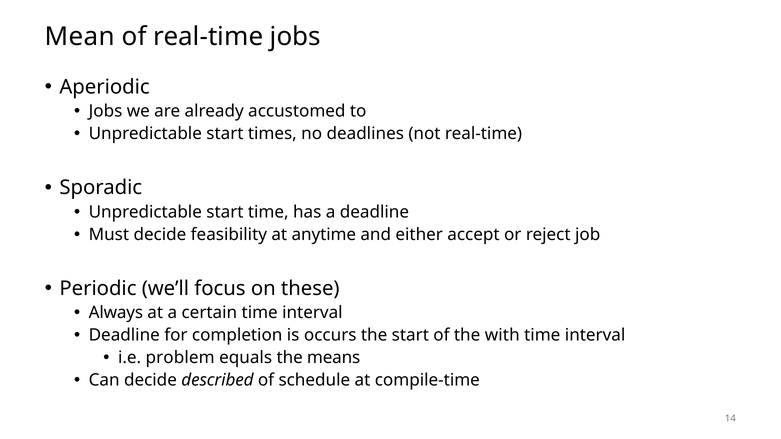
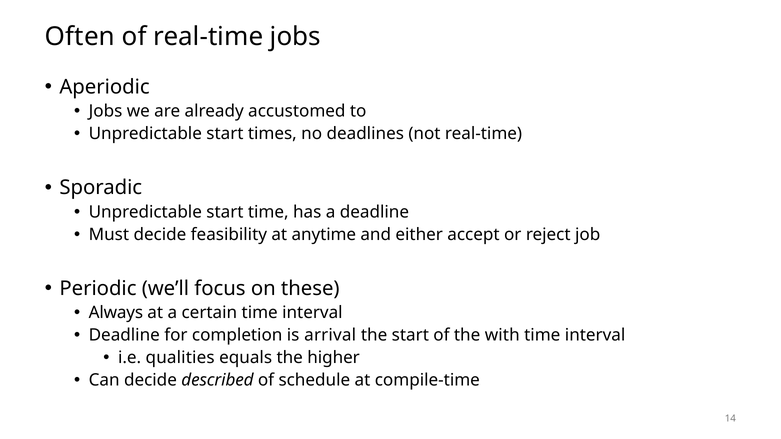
Mean: Mean -> Often (80, 36)
occurs: occurs -> arrival (330, 336)
problem: problem -> qualities (180, 358)
means: means -> higher (334, 358)
